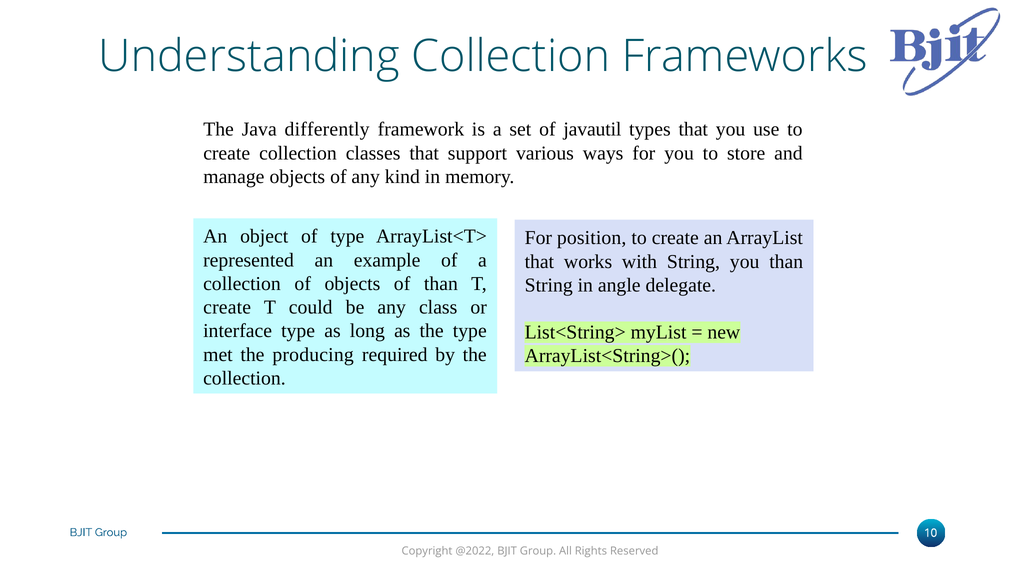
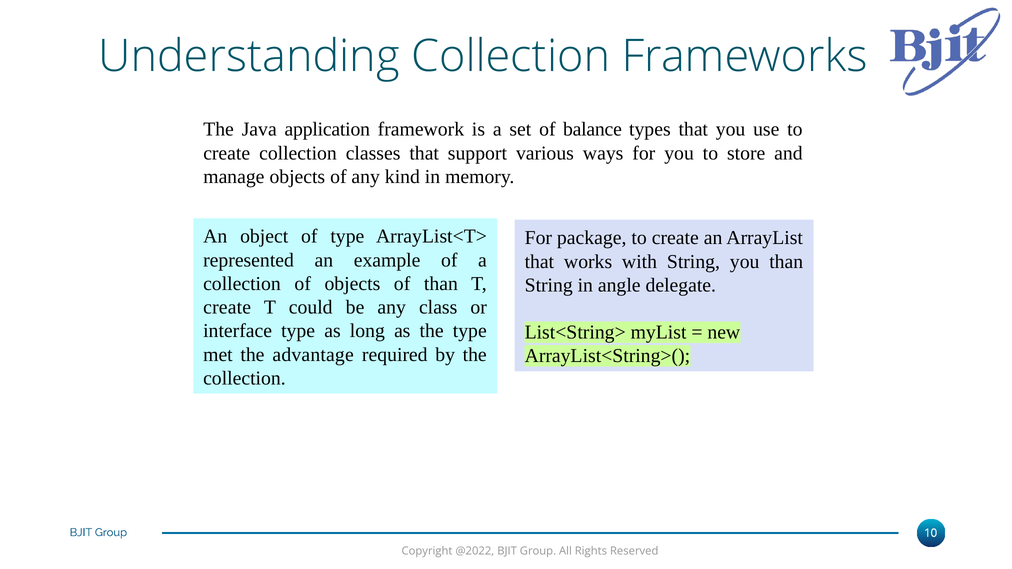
differently: differently -> application (327, 130)
javautil: javautil -> balance (592, 130)
position: position -> package (592, 238)
producing: producing -> advantage (313, 355)
